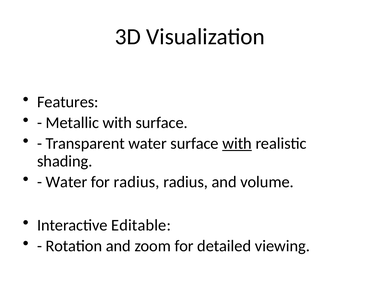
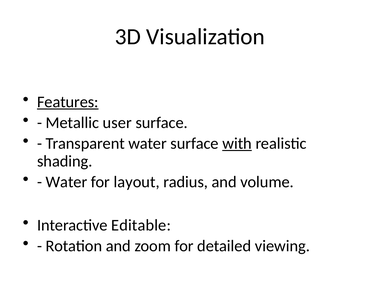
Features underline: none -> present (68, 102)
Metallic with: with -> user (117, 123)
for radius: radius -> layout (137, 182)
